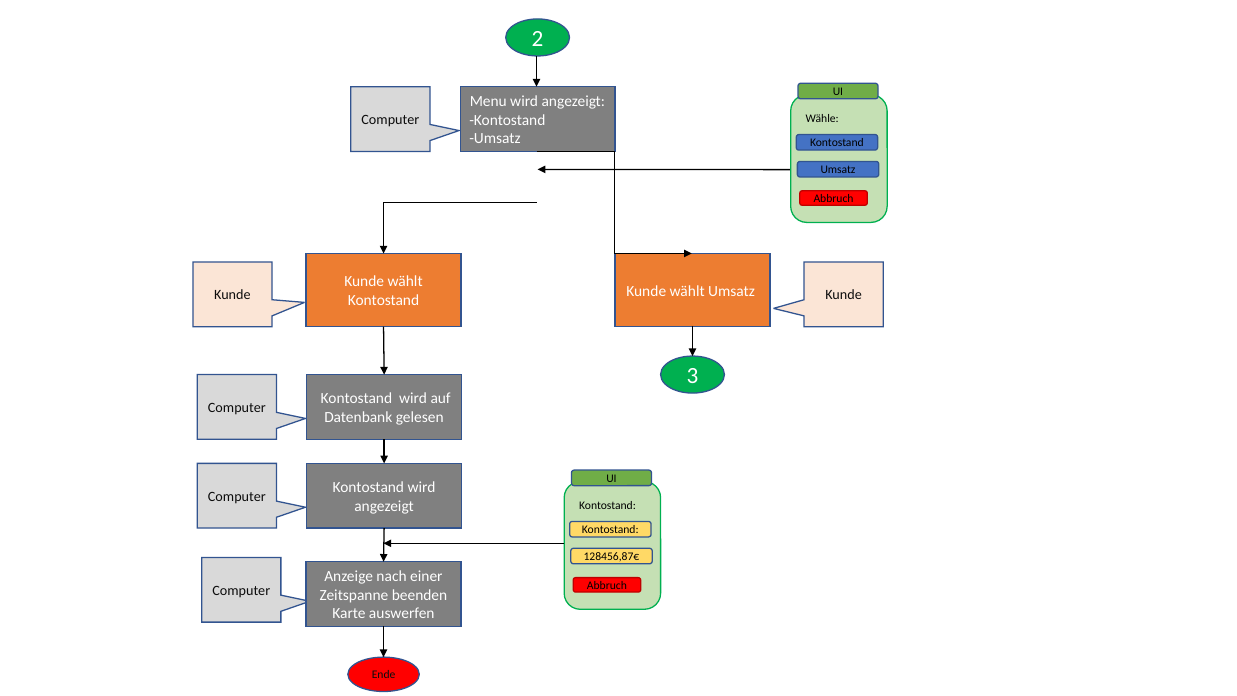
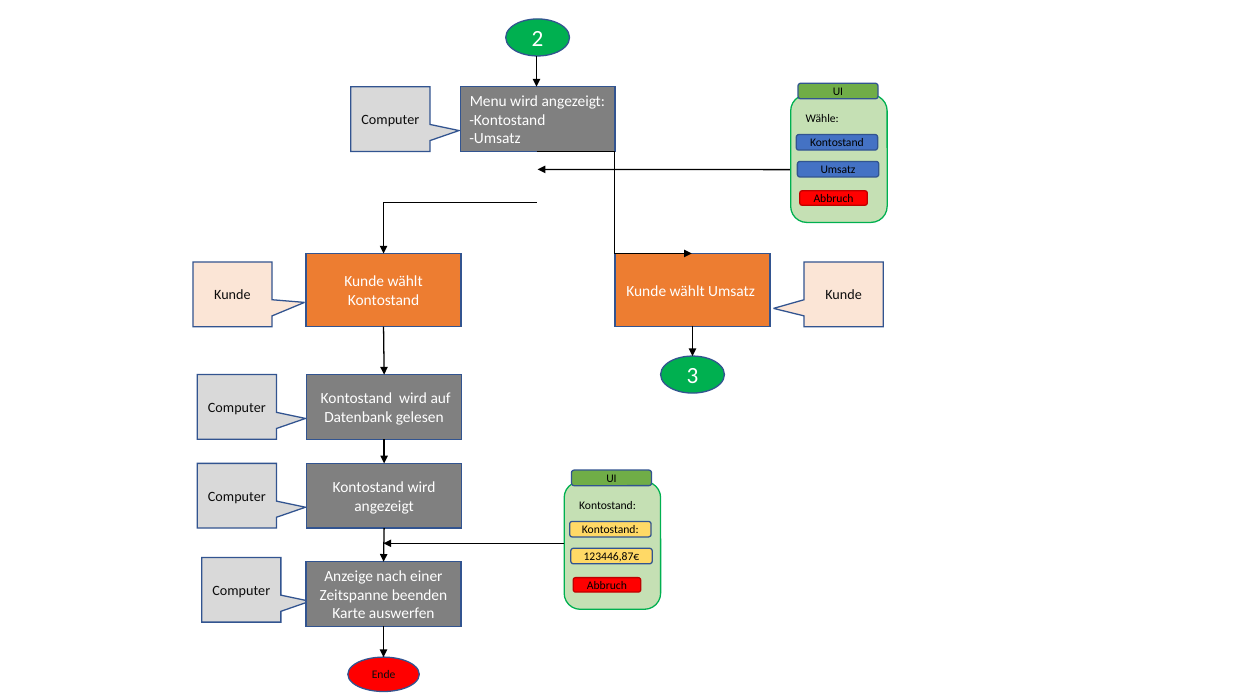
128456,87€: 128456,87€ -> 123446,87€ (611, 557)
